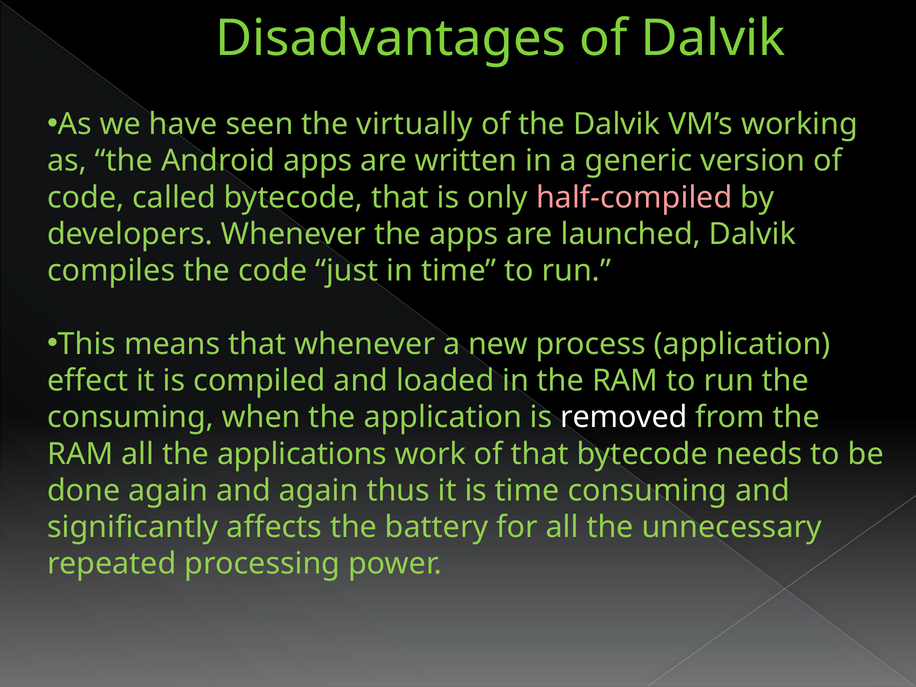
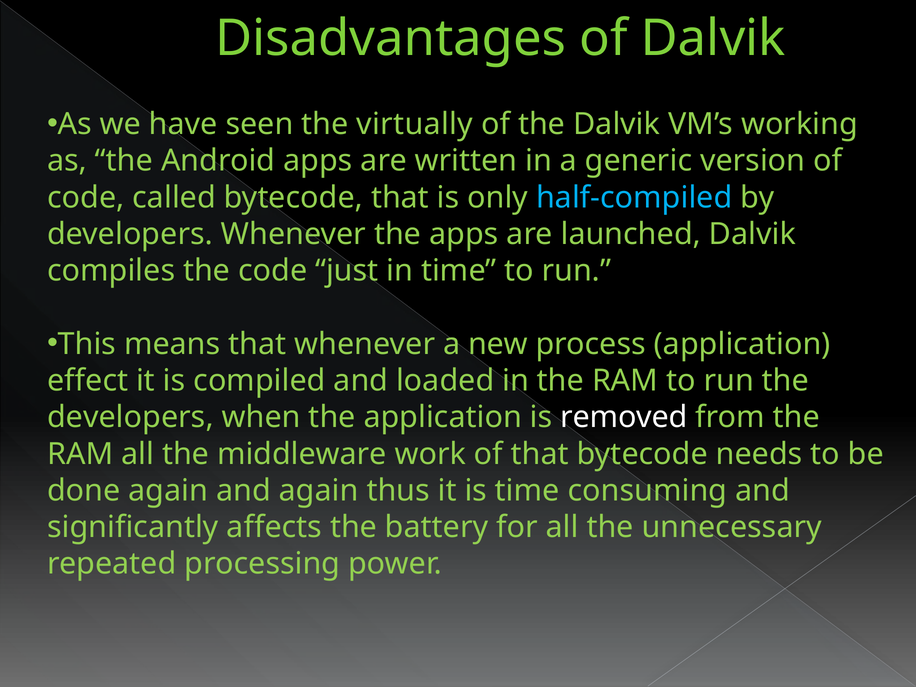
half-compiled colour: pink -> light blue (634, 197)
consuming: consuming -> developers (130, 417)
applications: applications -> middleware (302, 454)
